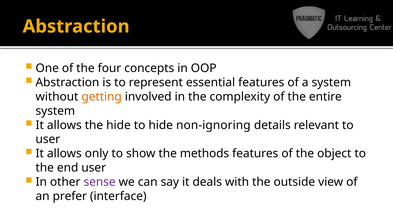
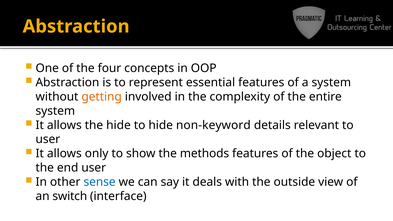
non-ignoring: non-ignoring -> non-keyword (213, 125)
sense colour: purple -> blue (100, 182)
prefer: prefer -> switch (70, 196)
